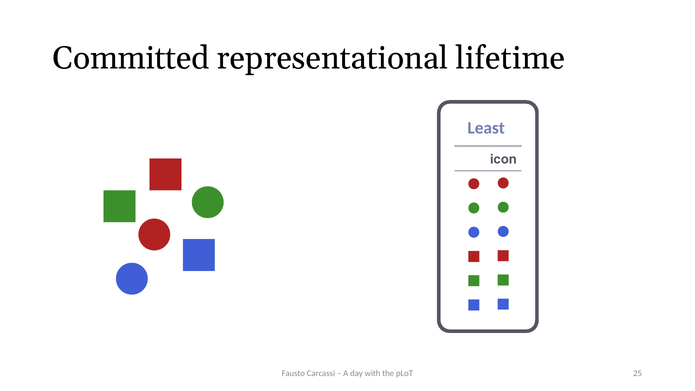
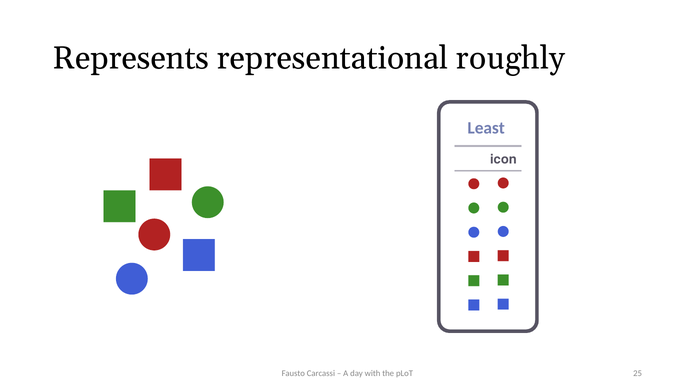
Committed: Committed -> Represents (131, 58)
lifetime: lifetime -> roughly (511, 58)
